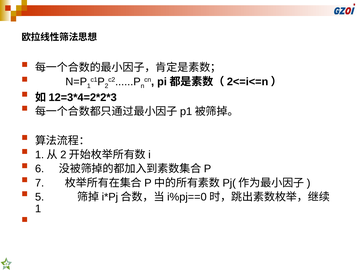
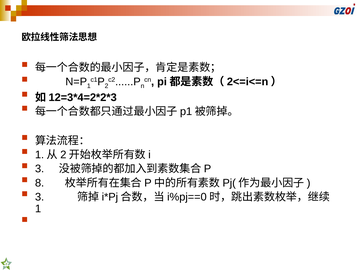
6: 6 -> 3 (40, 168)
7: 7 -> 8 (40, 182)
5: 5 -> 3 (40, 196)
